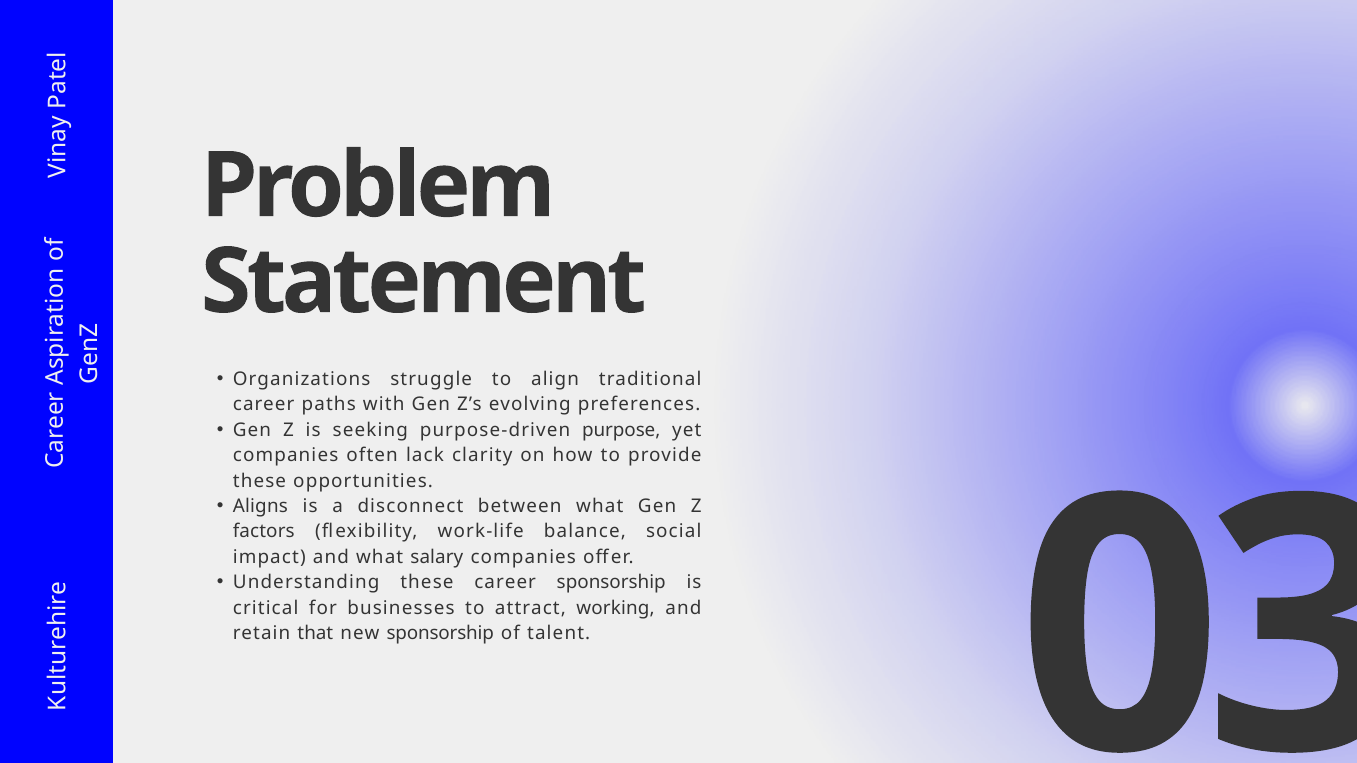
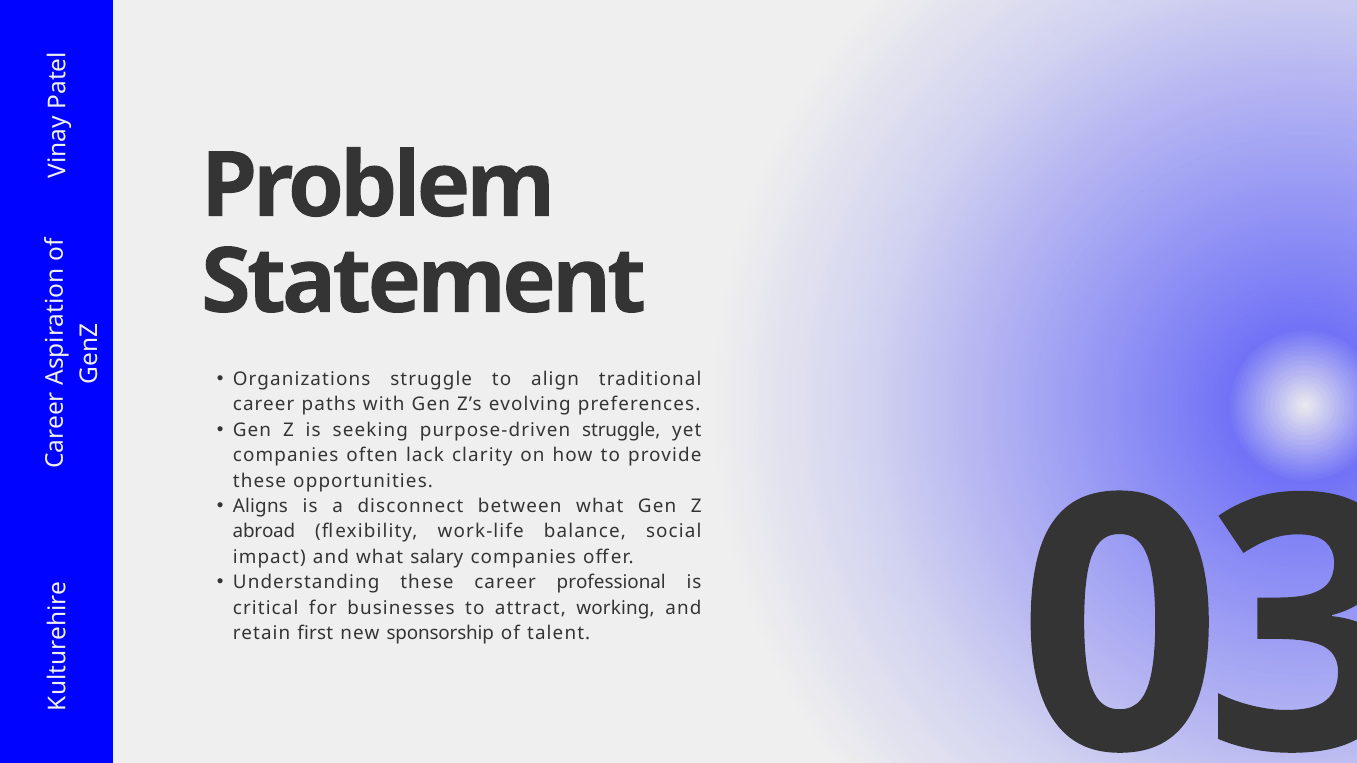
purpose-driven purpose: purpose -> struggle (621, 430)
factors: factors -> abroad (264, 532)
career sponsorship: sponsorship -> professional (611, 583)
that: that -> first (315, 634)
